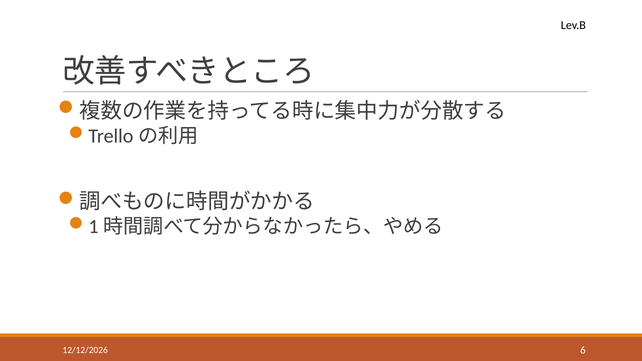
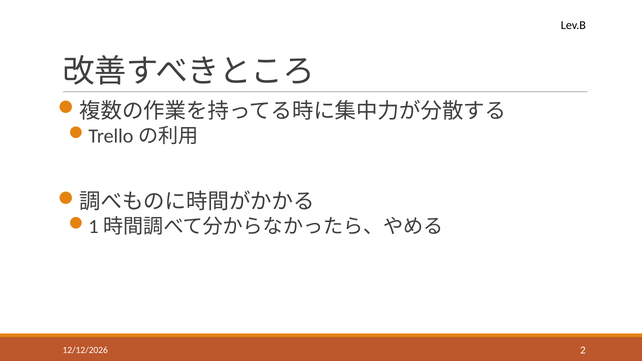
6: 6 -> 2 (583, 350)
